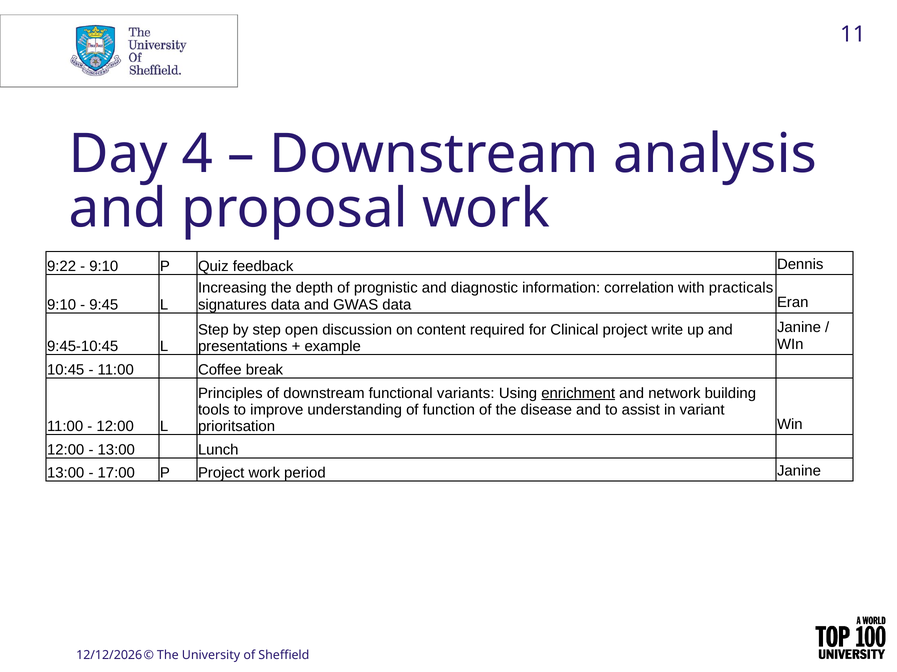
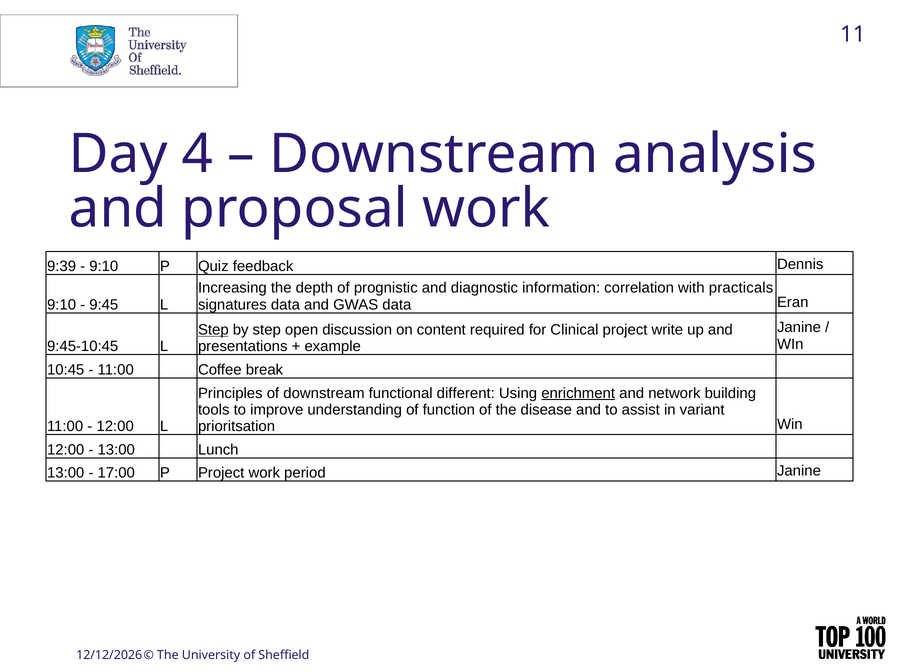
9:22: 9:22 -> 9:39 (62, 267)
Step underline: none -> present (213, 330)
variants: variants -> different (466, 394)
